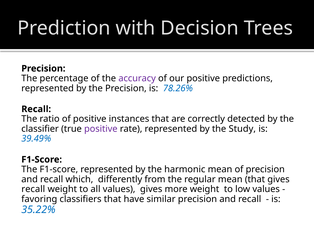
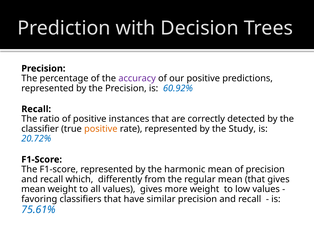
78.26%: 78.26% -> 60.92% (178, 88)
positive colour: purple -> orange (101, 129)
39.49%: 39.49% -> 20.72% (36, 139)
recall: recall -> mean (33, 190)
35.22%: 35.22% -> 75.61% (38, 210)
